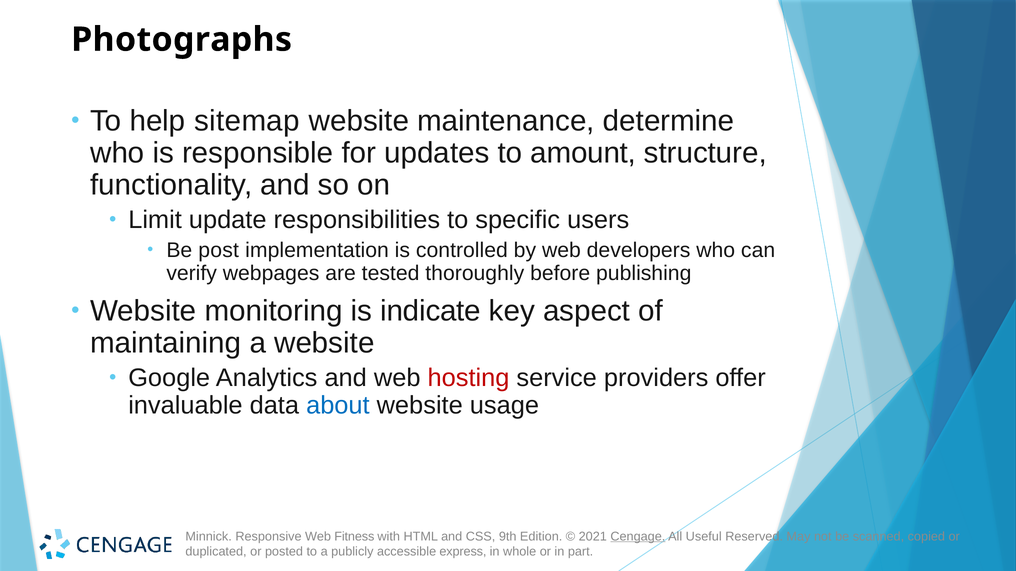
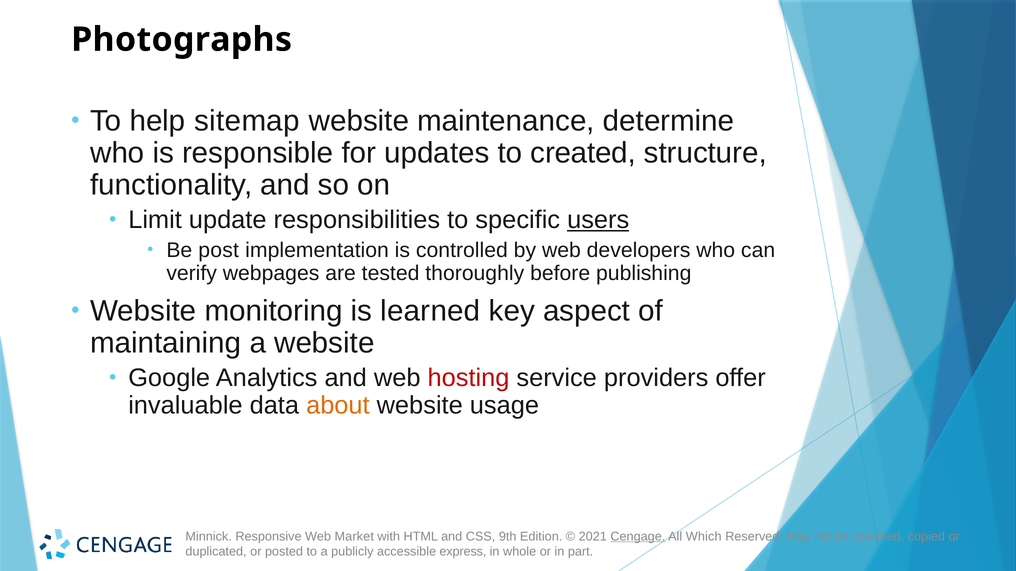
amount: amount -> created (583, 153)
users underline: none -> present (598, 220)
indicate: indicate -> learned (430, 311)
about colour: blue -> orange (338, 406)
Fitness: Fitness -> Market (354, 537)
Useful: Useful -> Which (704, 537)
